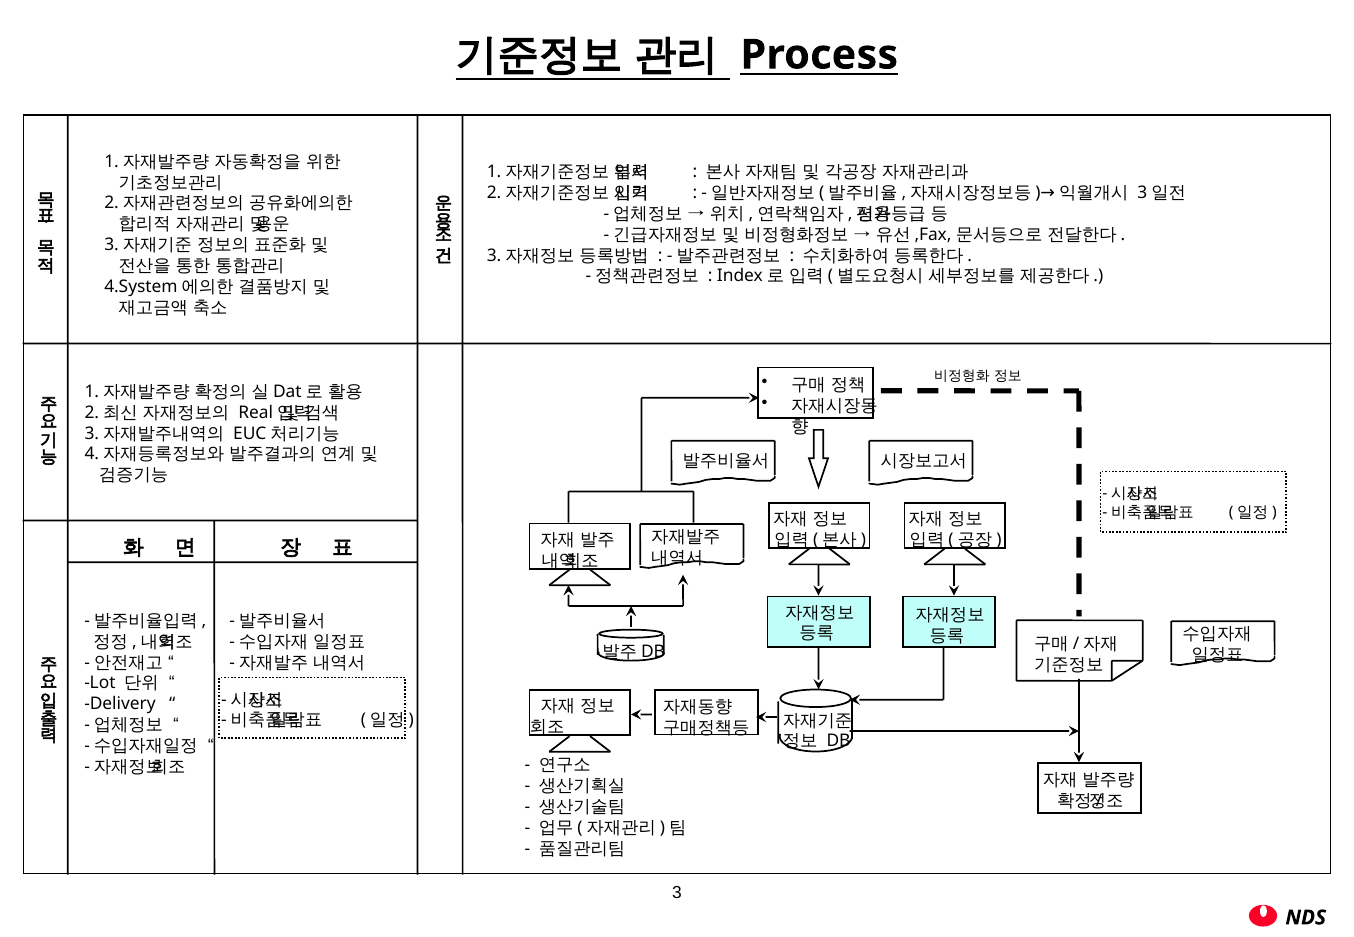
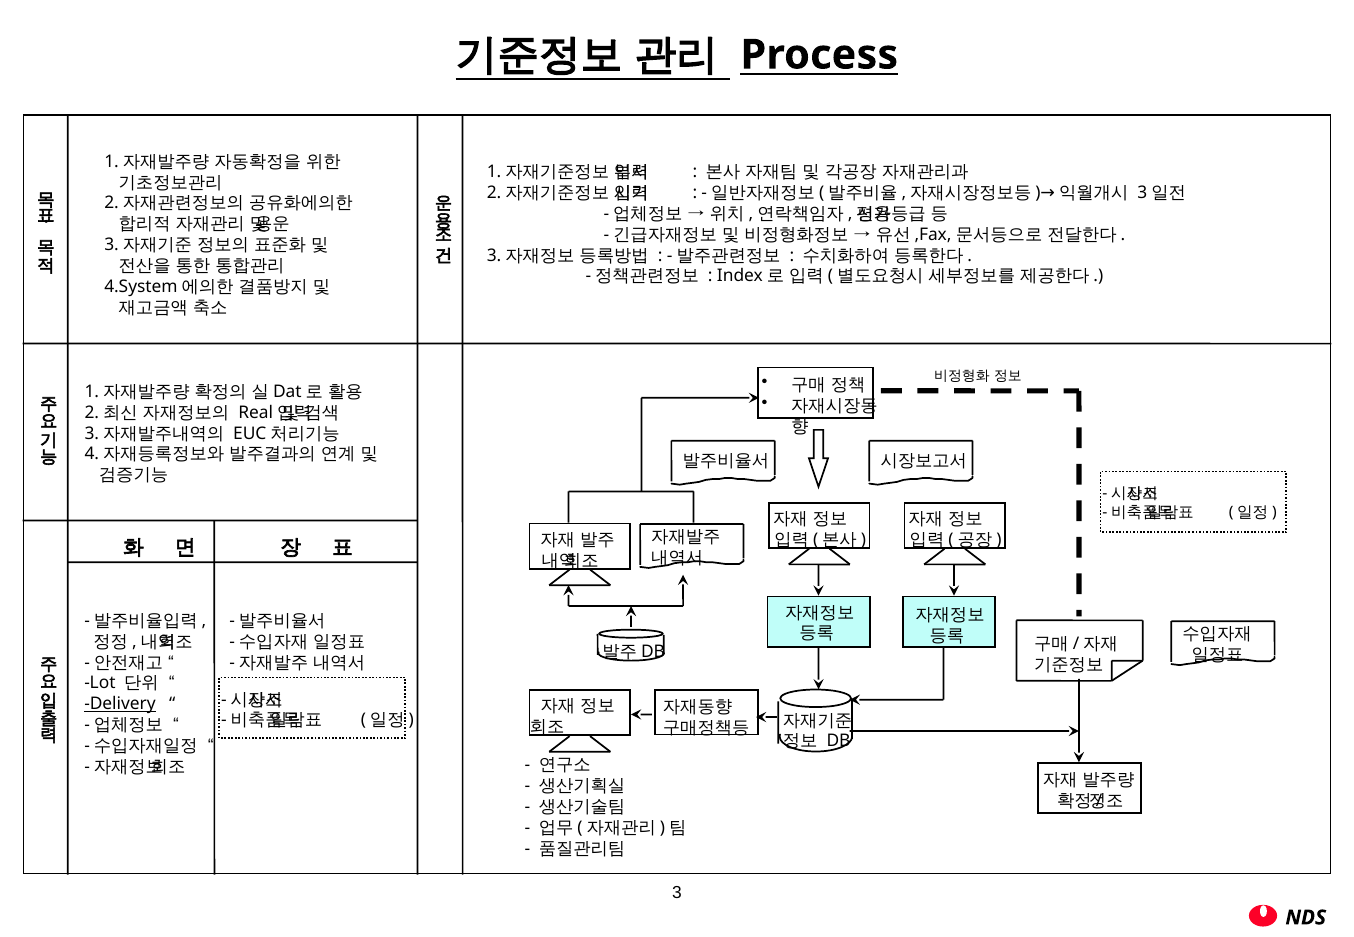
Delivery underline: none -> present (120, 704)
